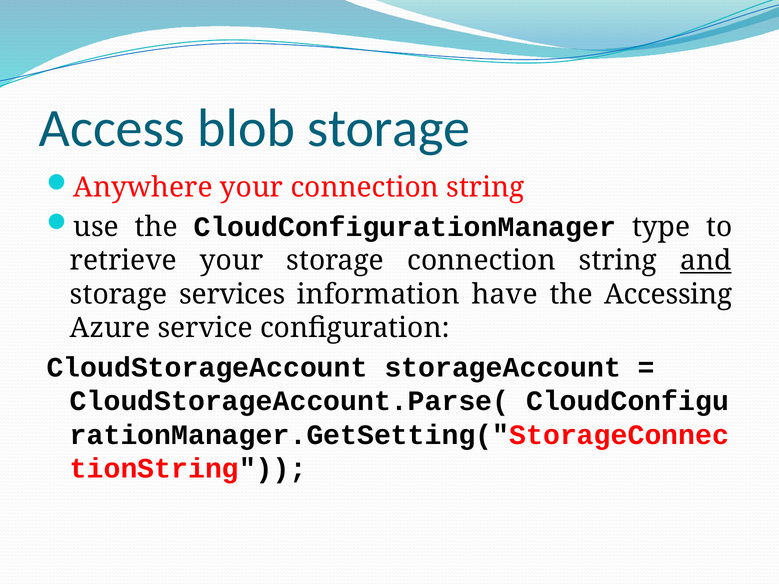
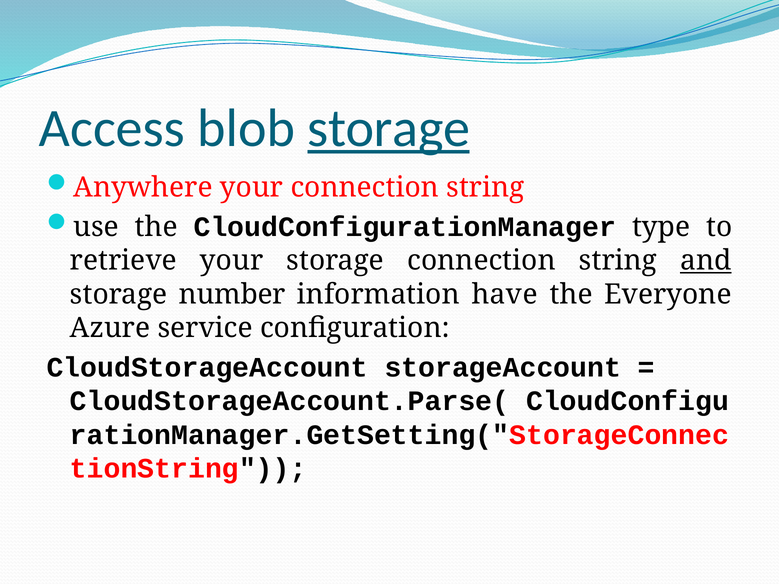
storage underline: none -> present (389, 129)
services: services -> number (232, 294)
Accessing: Accessing -> Everyone (668, 294)
